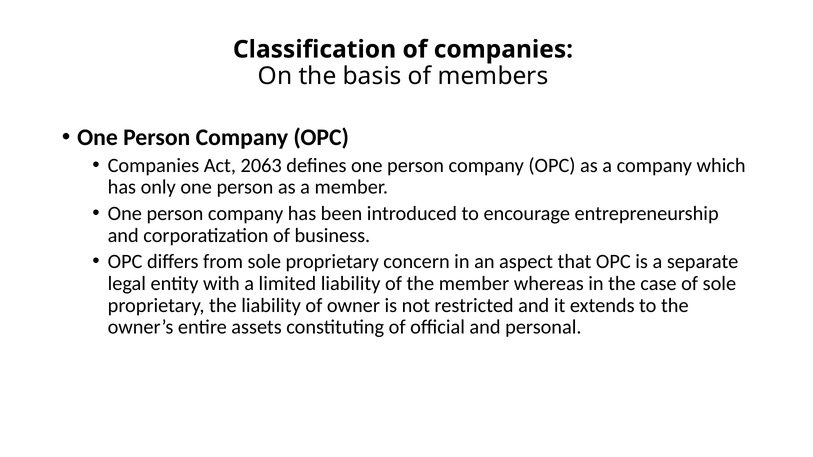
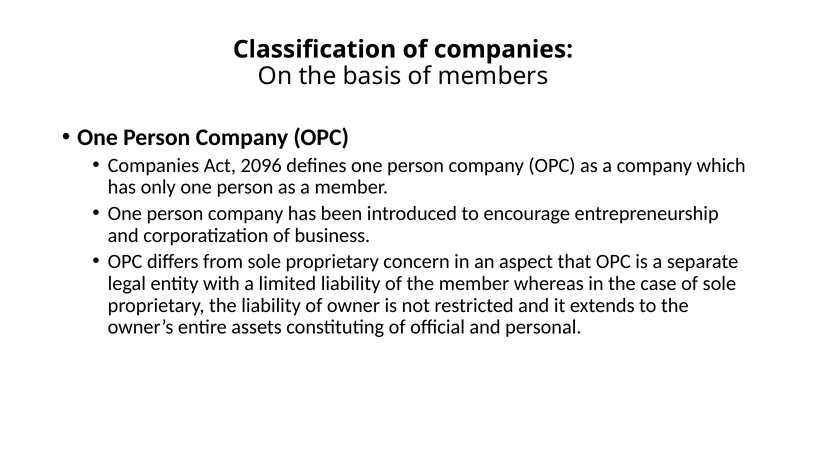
2063: 2063 -> 2096 (261, 165)
